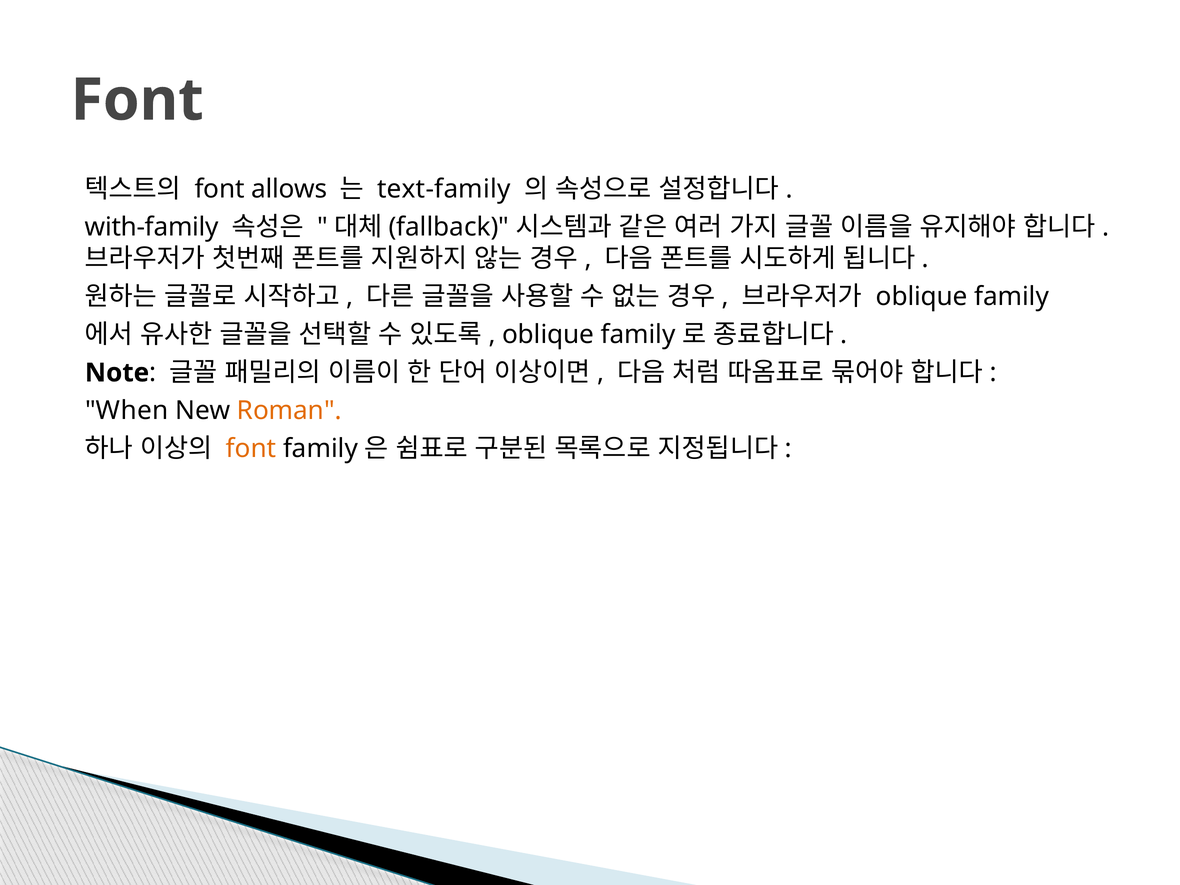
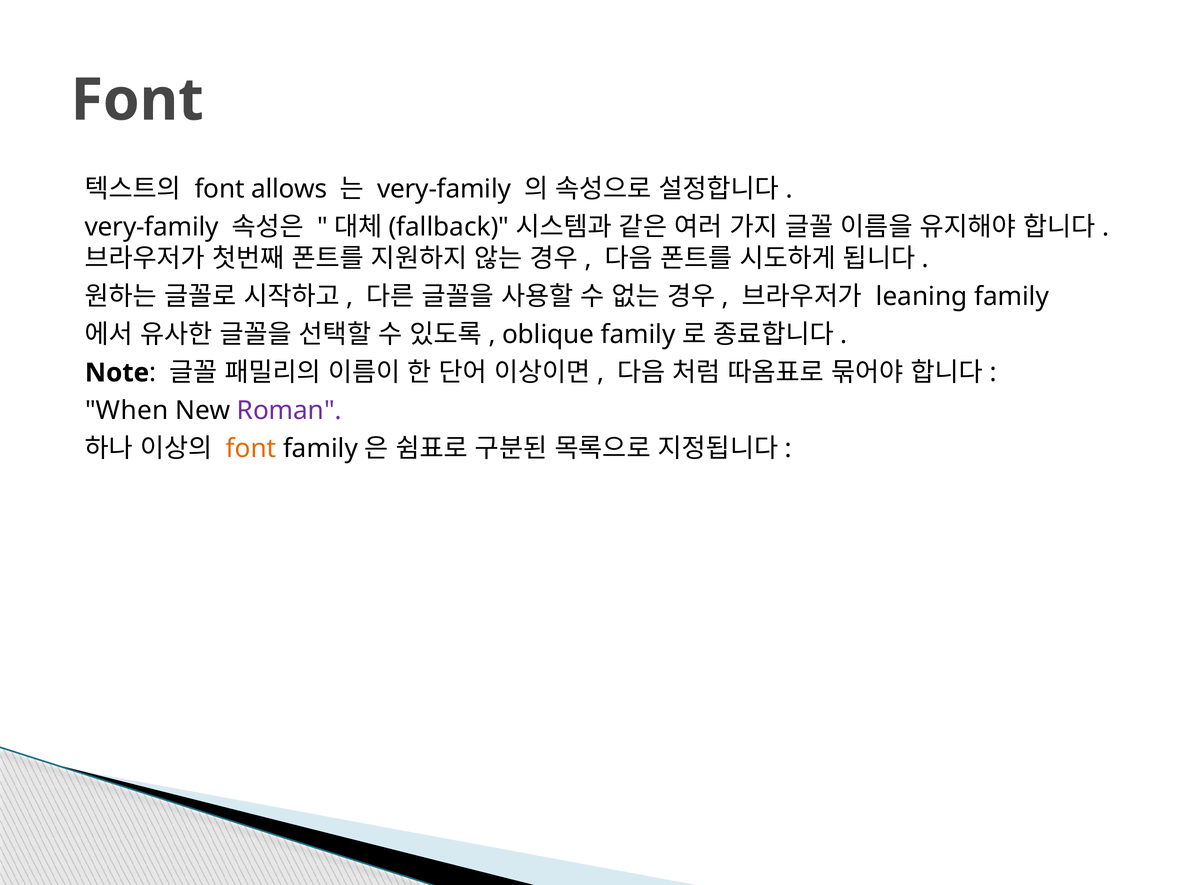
text-family: text-family -> very-family (444, 189)
with-family: with-family -> very-family (152, 227)
oblique: oblique -> leaning (922, 297)
Roman colour: orange -> purple (289, 411)
